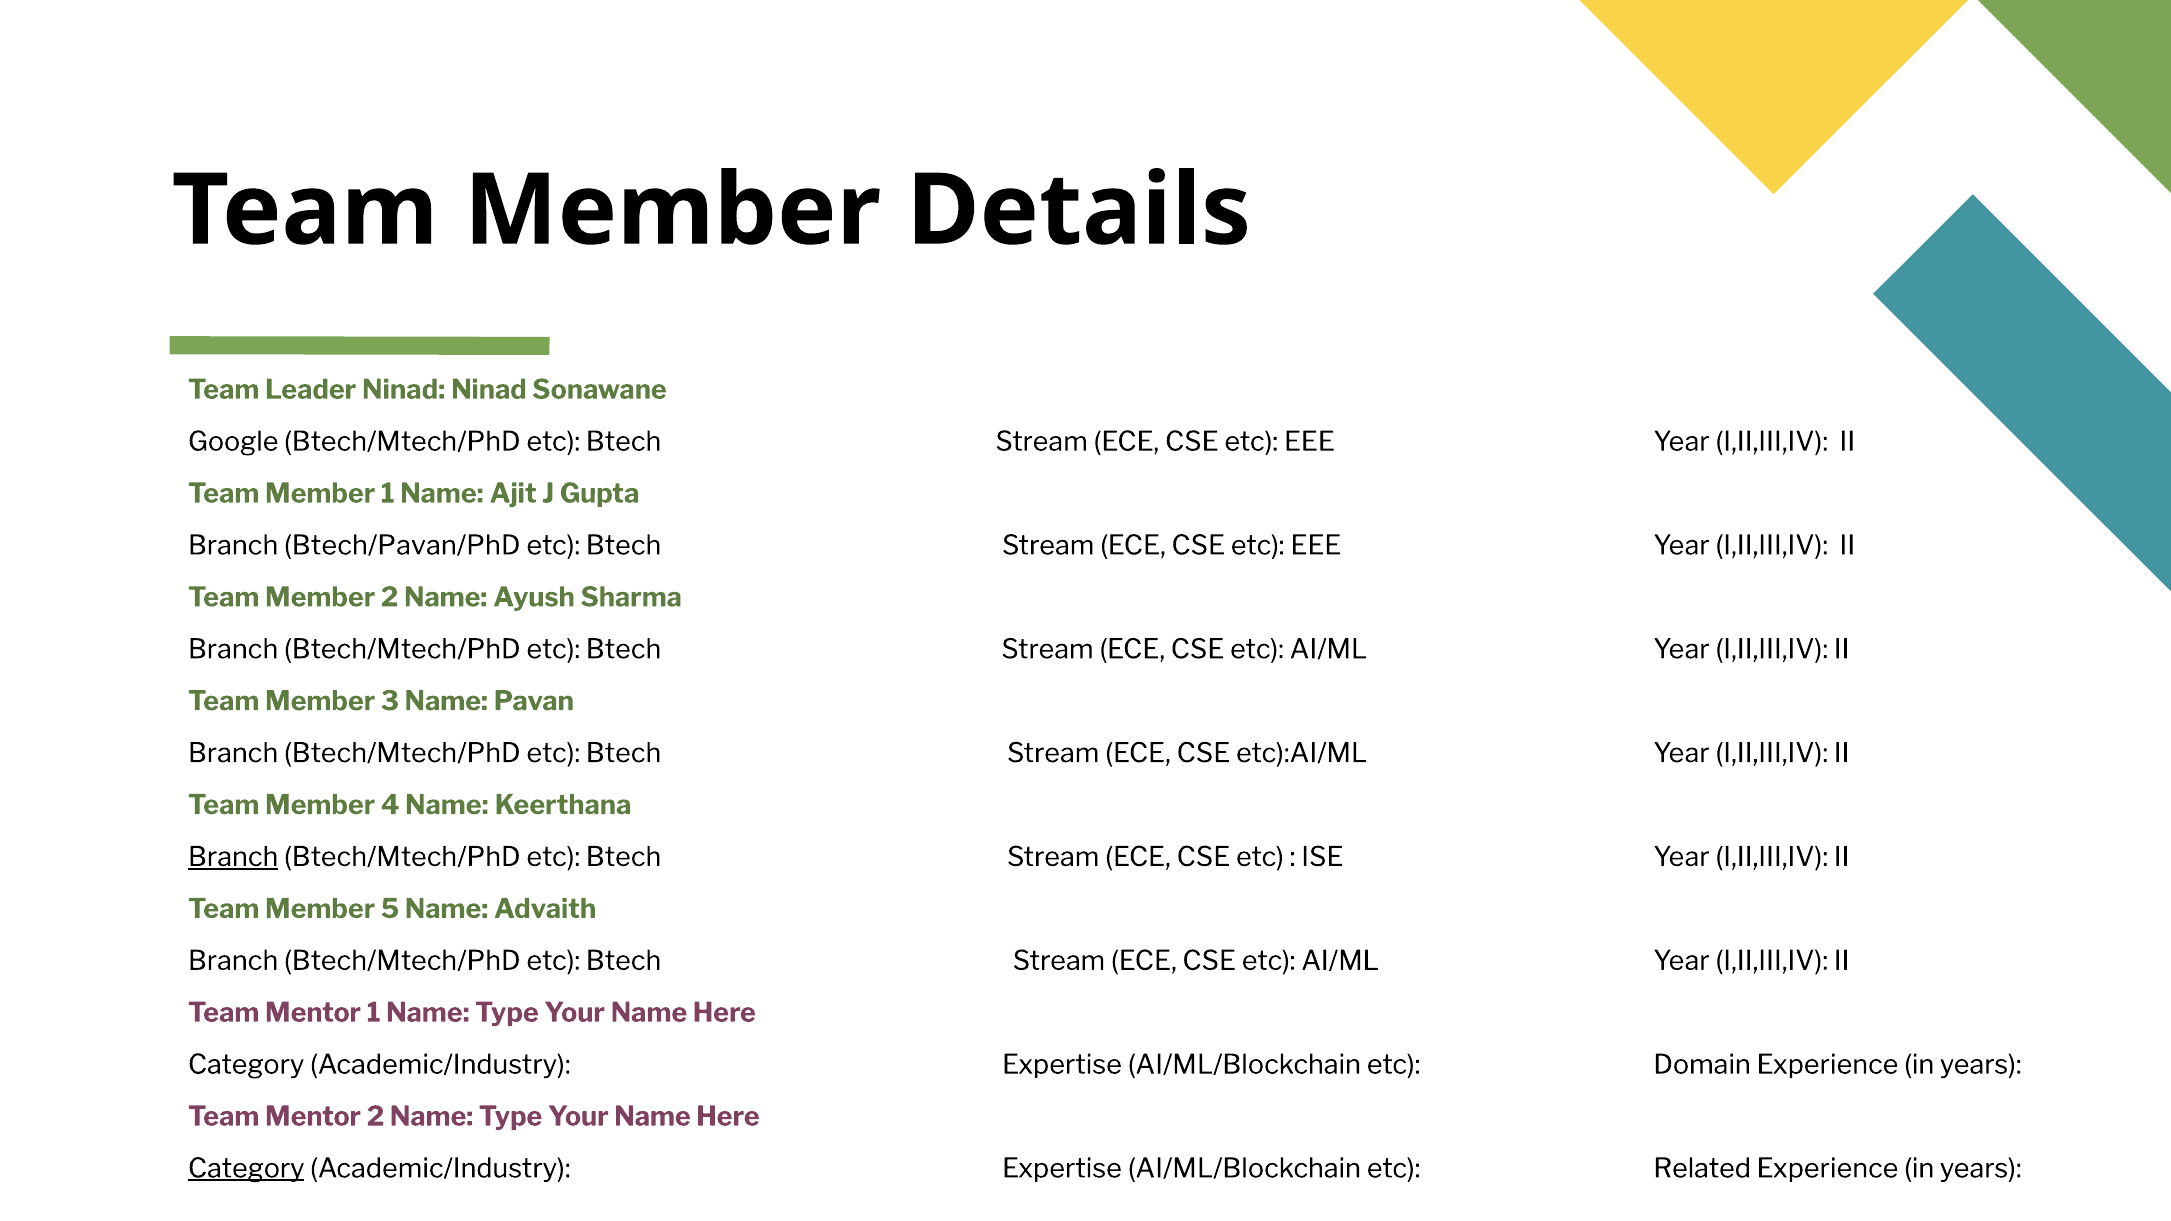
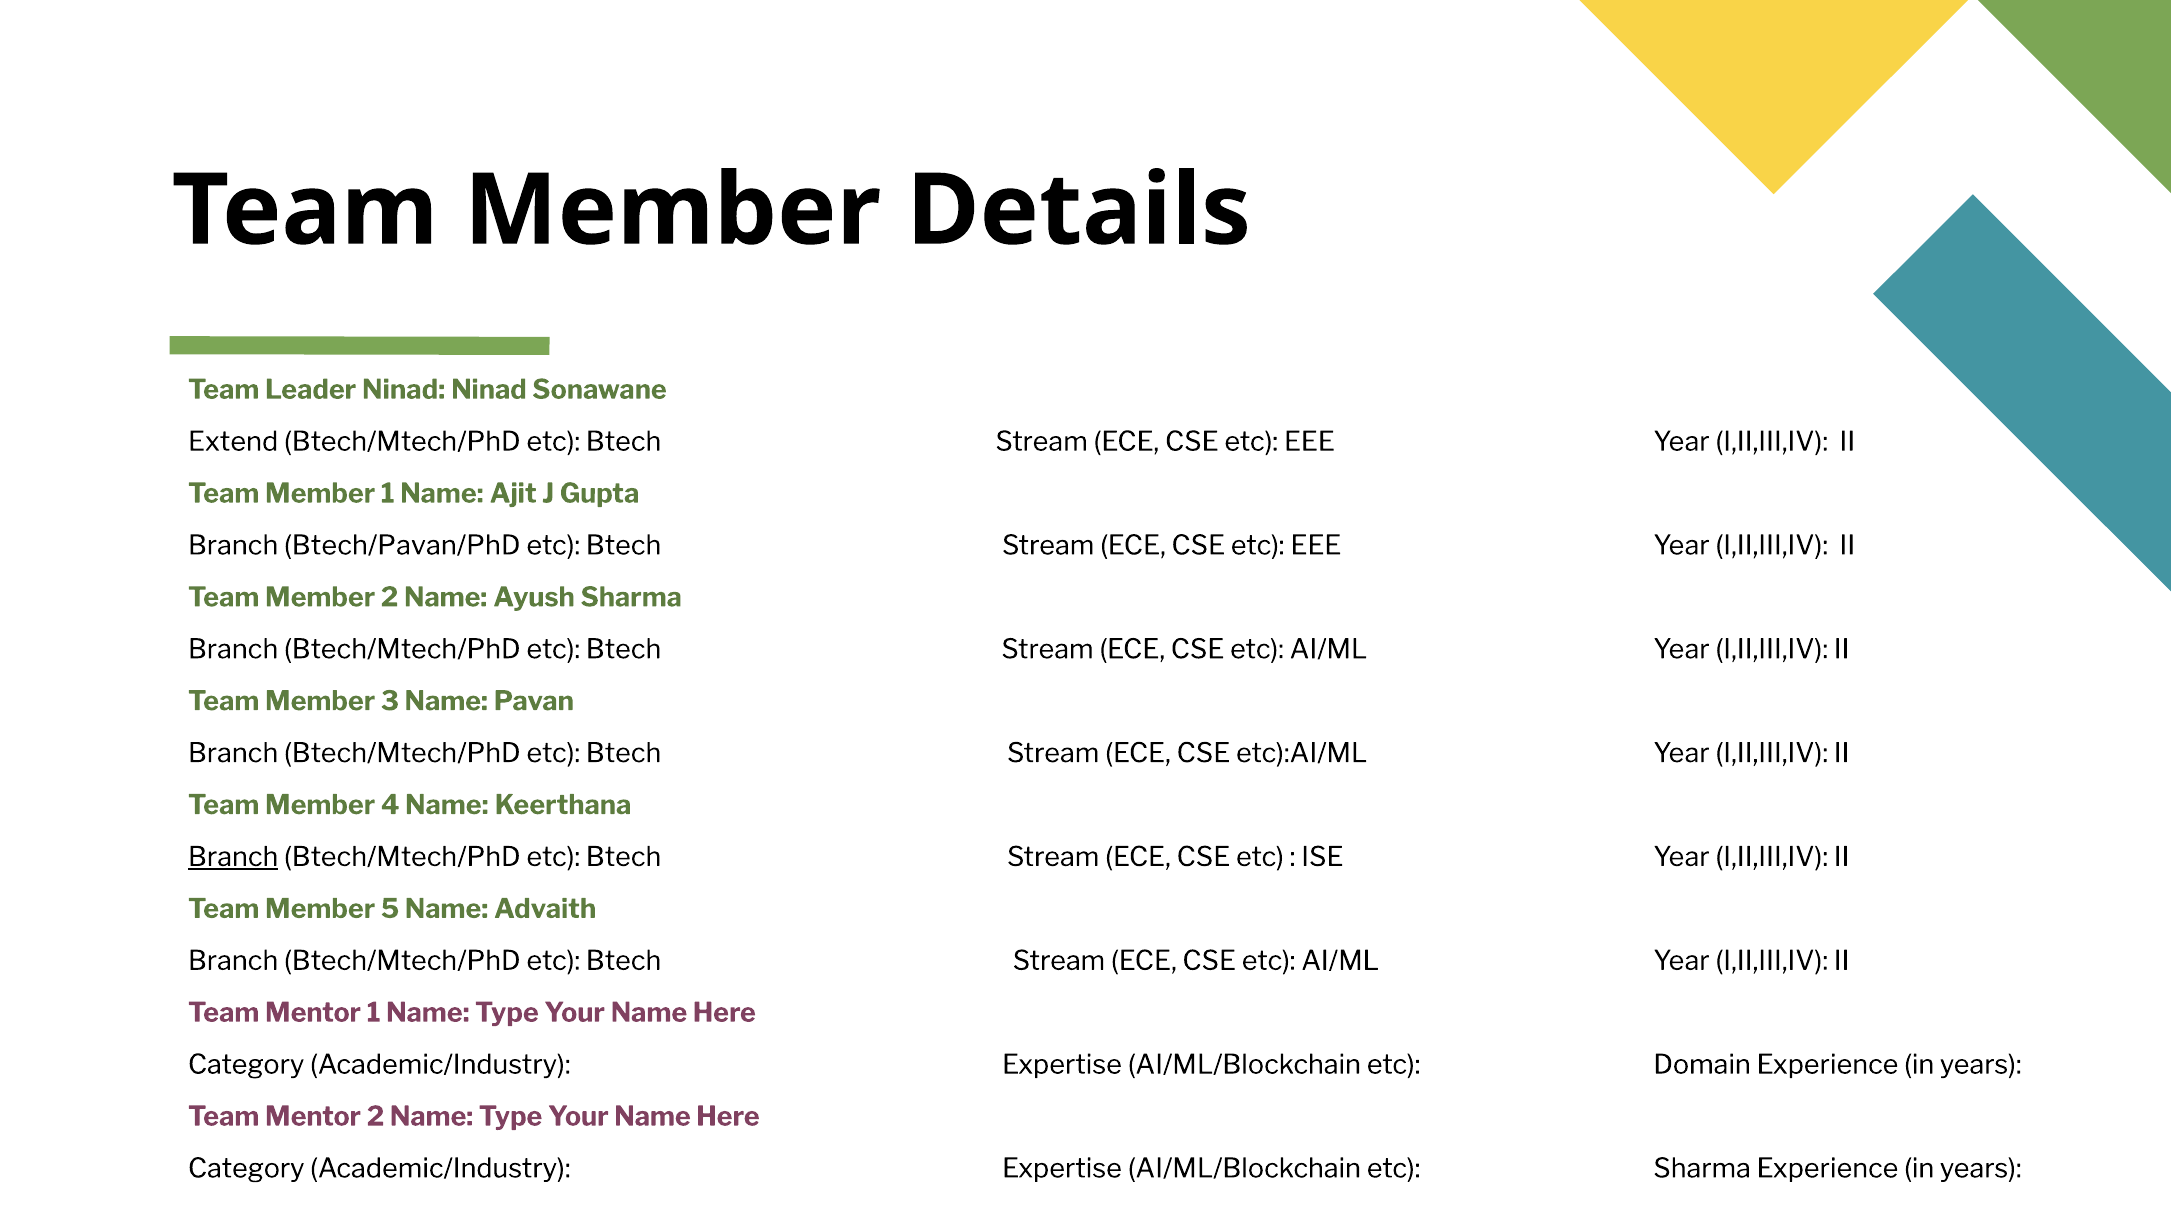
Google: Google -> Extend (233, 442)
Category underline: present -> none (246, 1169)
etc Related: Related -> Sharma (1702, 1169)
